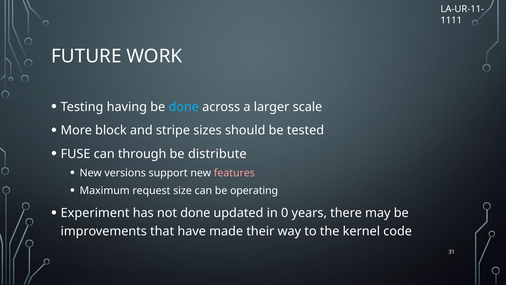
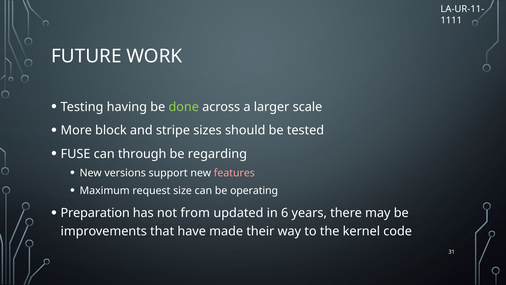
done colour: light blue -> light green (184, 107)
distribute: distribute -> regarding (217, 154)
Experiment: Experiment -> Preparation (95, 213)
not done: done -> from (195, 213)
0: 0 -> 6 (285, 213)
